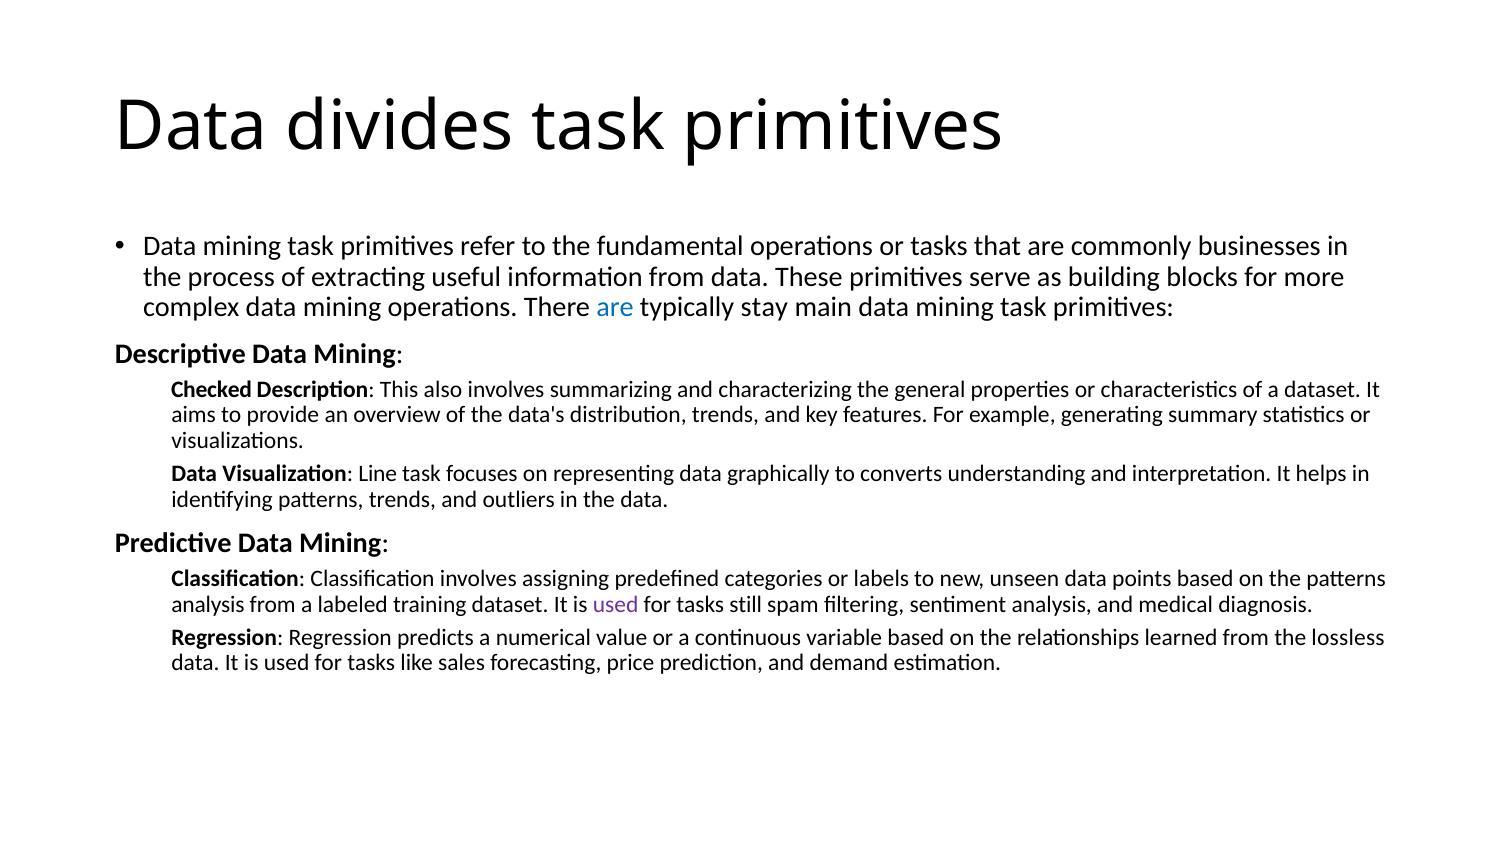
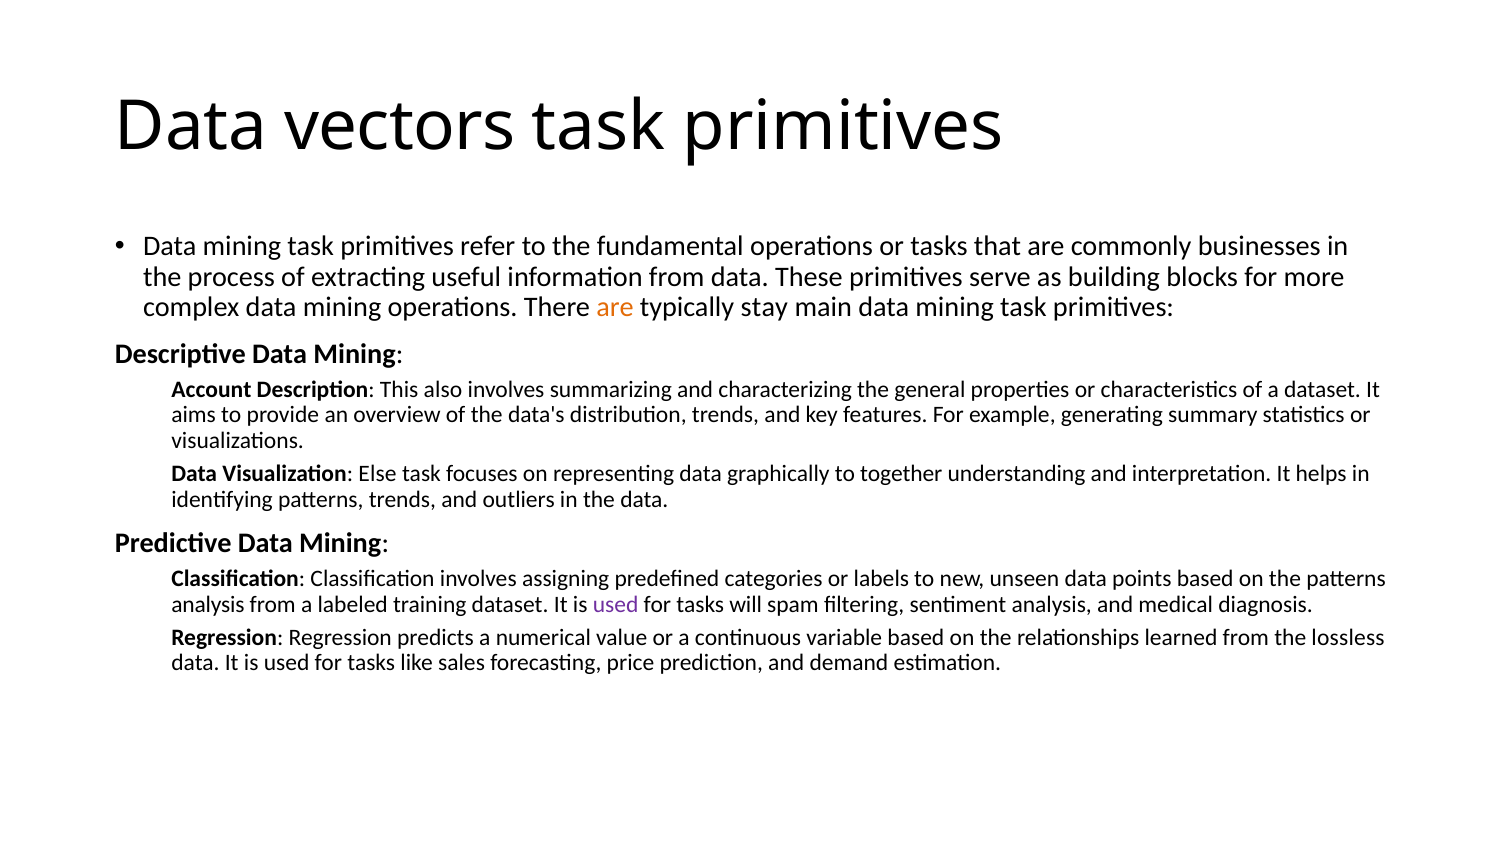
divides: divides -> vectors (400, 127)
are colour: blue -> orange (615, 307)
Checked: Checked -> Account (211, 390)
Line: Line -> Else (378, 474)
converts: converts -> together (901, 474)
still: still -> will (746, 604)
